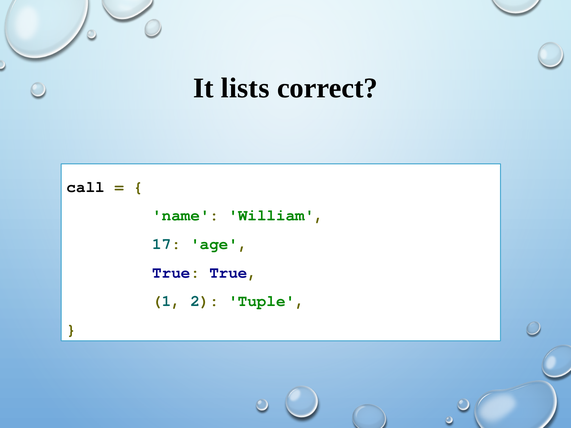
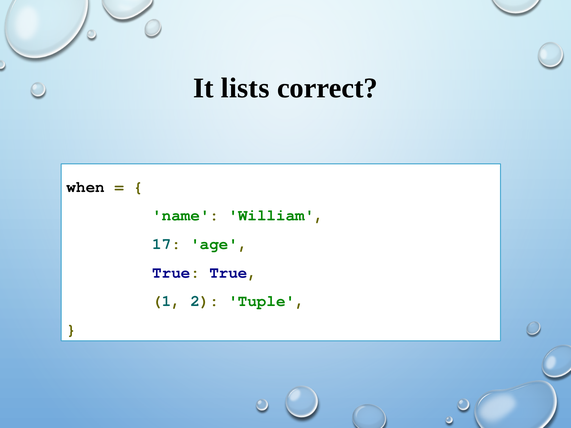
call: call -> when (86, 187)
